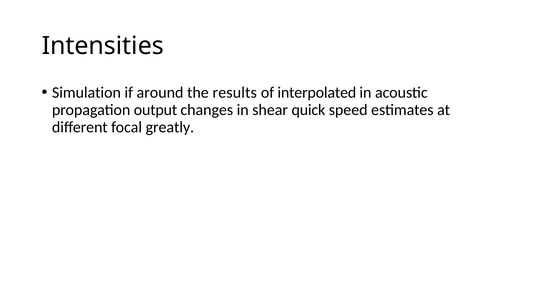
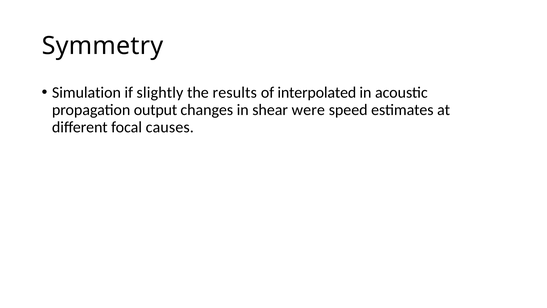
Intensities: Intensities -> Symmetry (103, 46)
around: around -> slightly (160, 92)
quick: quick -> were (308, 110)
greatly: greatly -> causes (170, 127)
